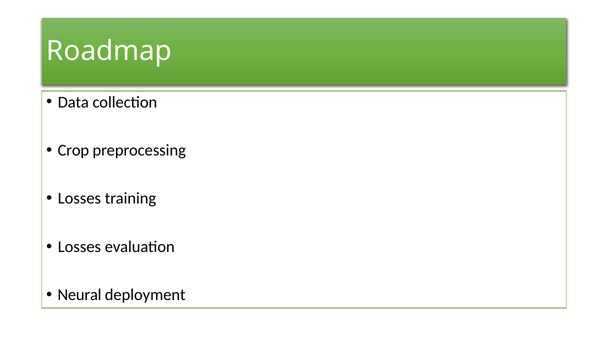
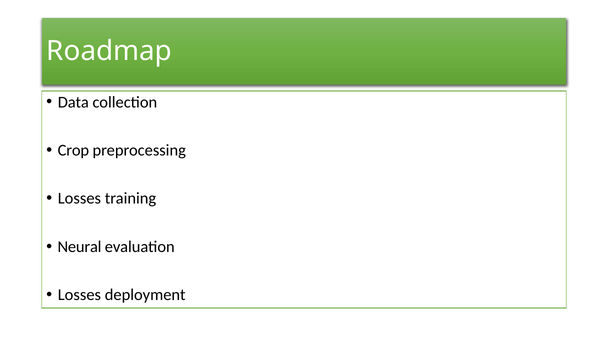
Losses: Losses -> Neural (80, 247)
Neural: Neural -> Losses (79, 295)
